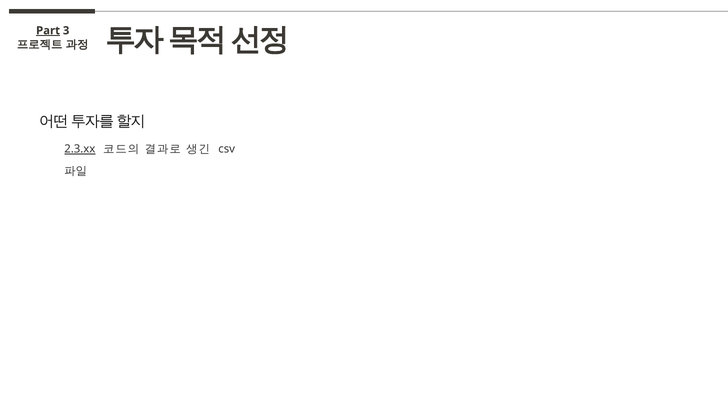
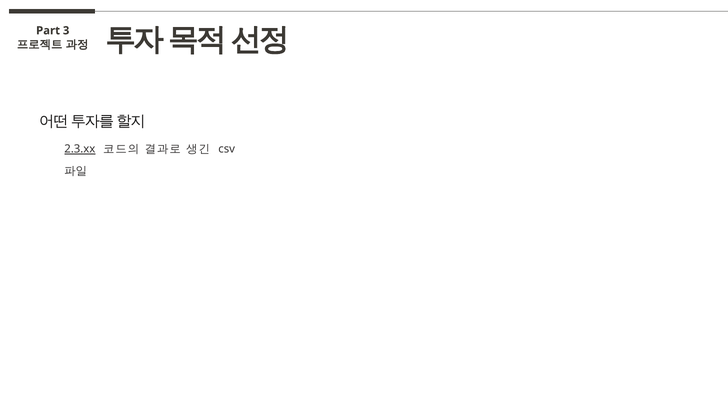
Part underline: present -> none (48, 31)
